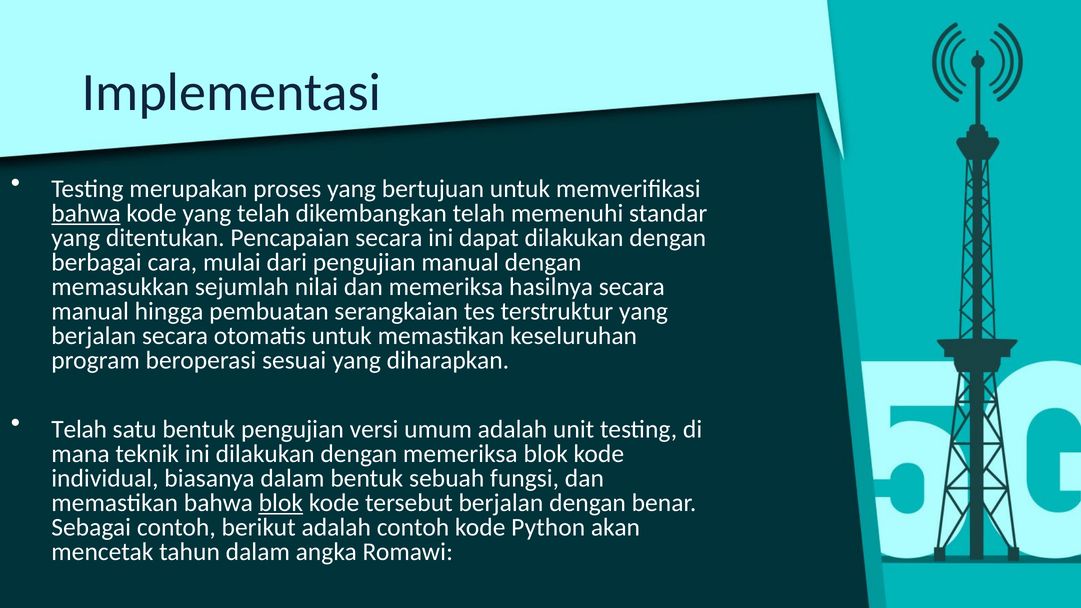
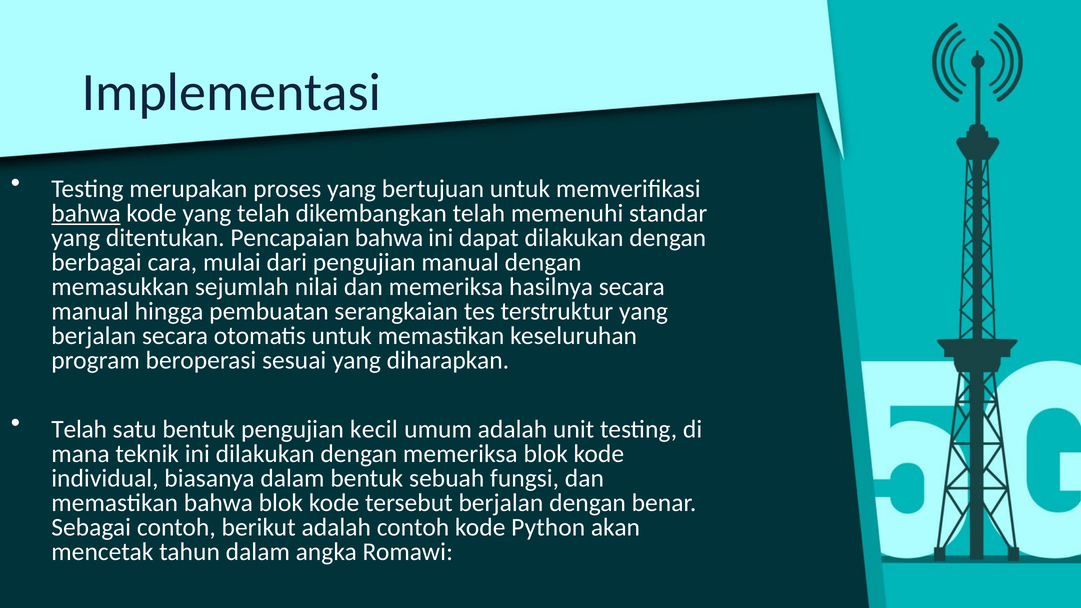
Pencapaian secara: secara -> bahwa (389, 238)
versi: versi -> kecil (374, 429)
blok underline: present -> none (281, 503)
